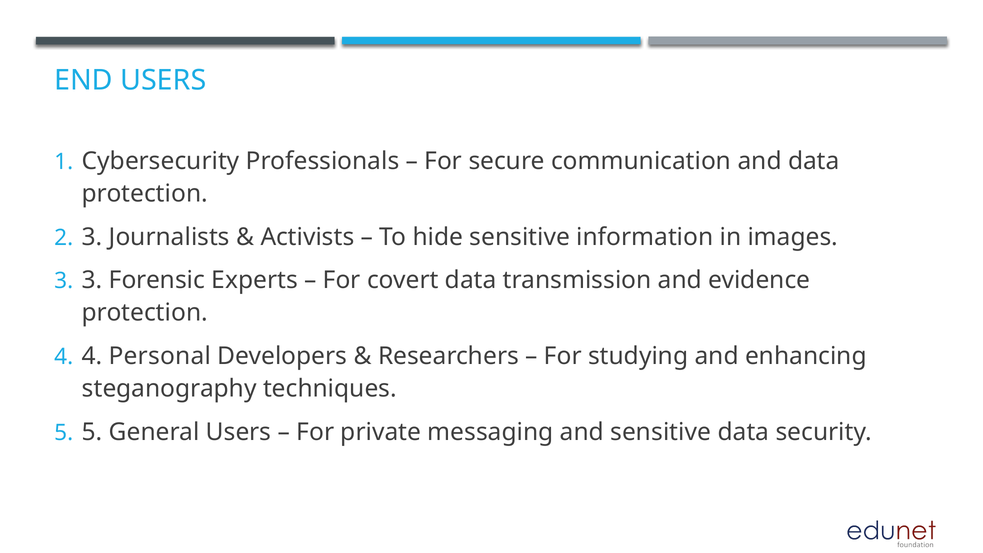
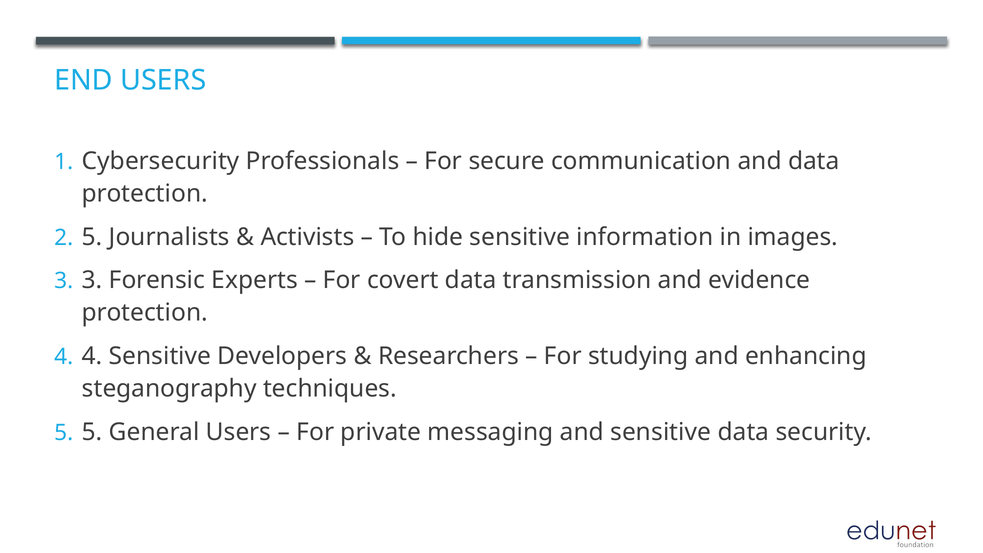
2 3: 3 -> 5 (92, 237)
4 Personal: Personal -> Sensitive (160, 356)
